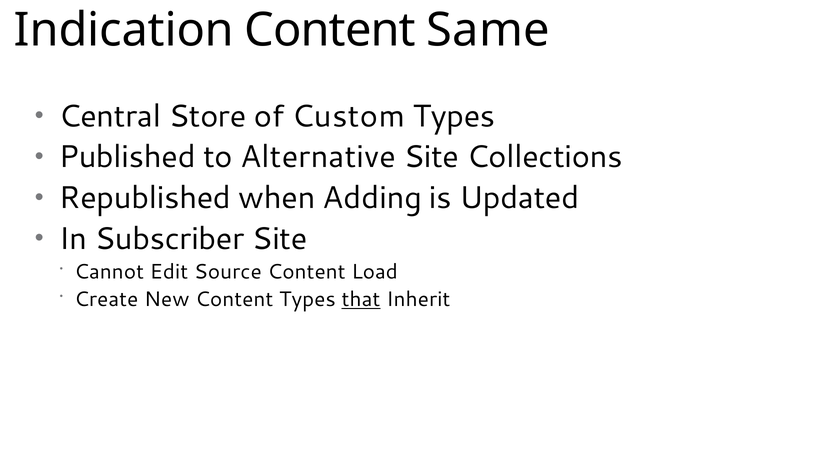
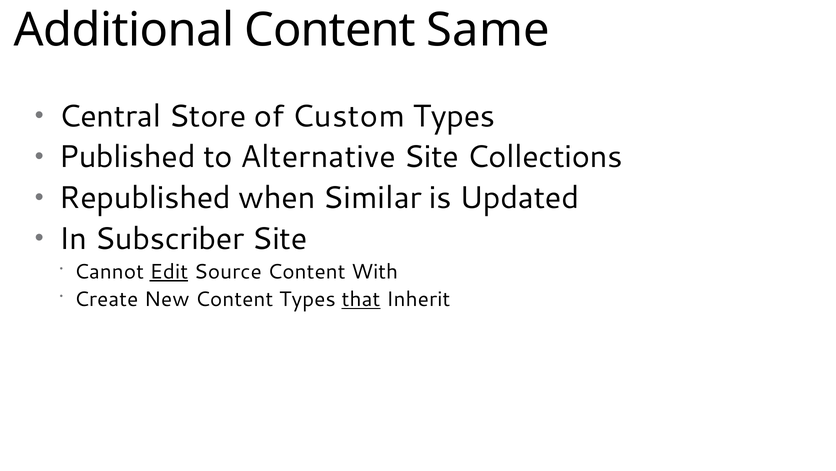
Indication: Indication -> Additional (124, 30)
Adding: Adding -> Similar (372, 198)
Edit underline: none -> present (169, 271)
Load: Load -> With (375, 271)
